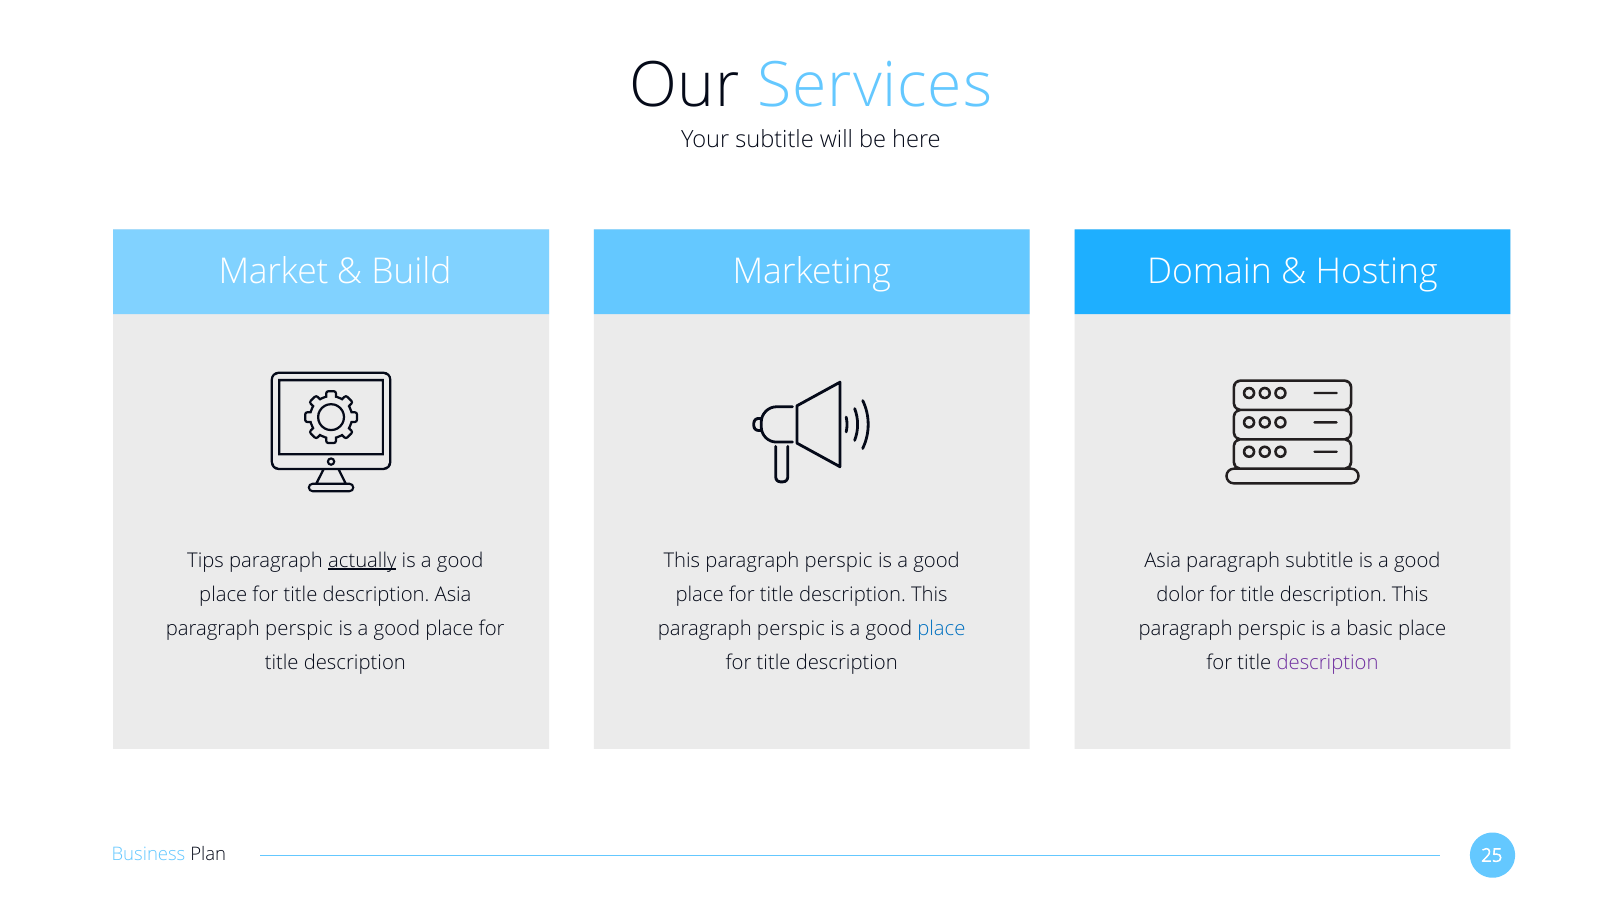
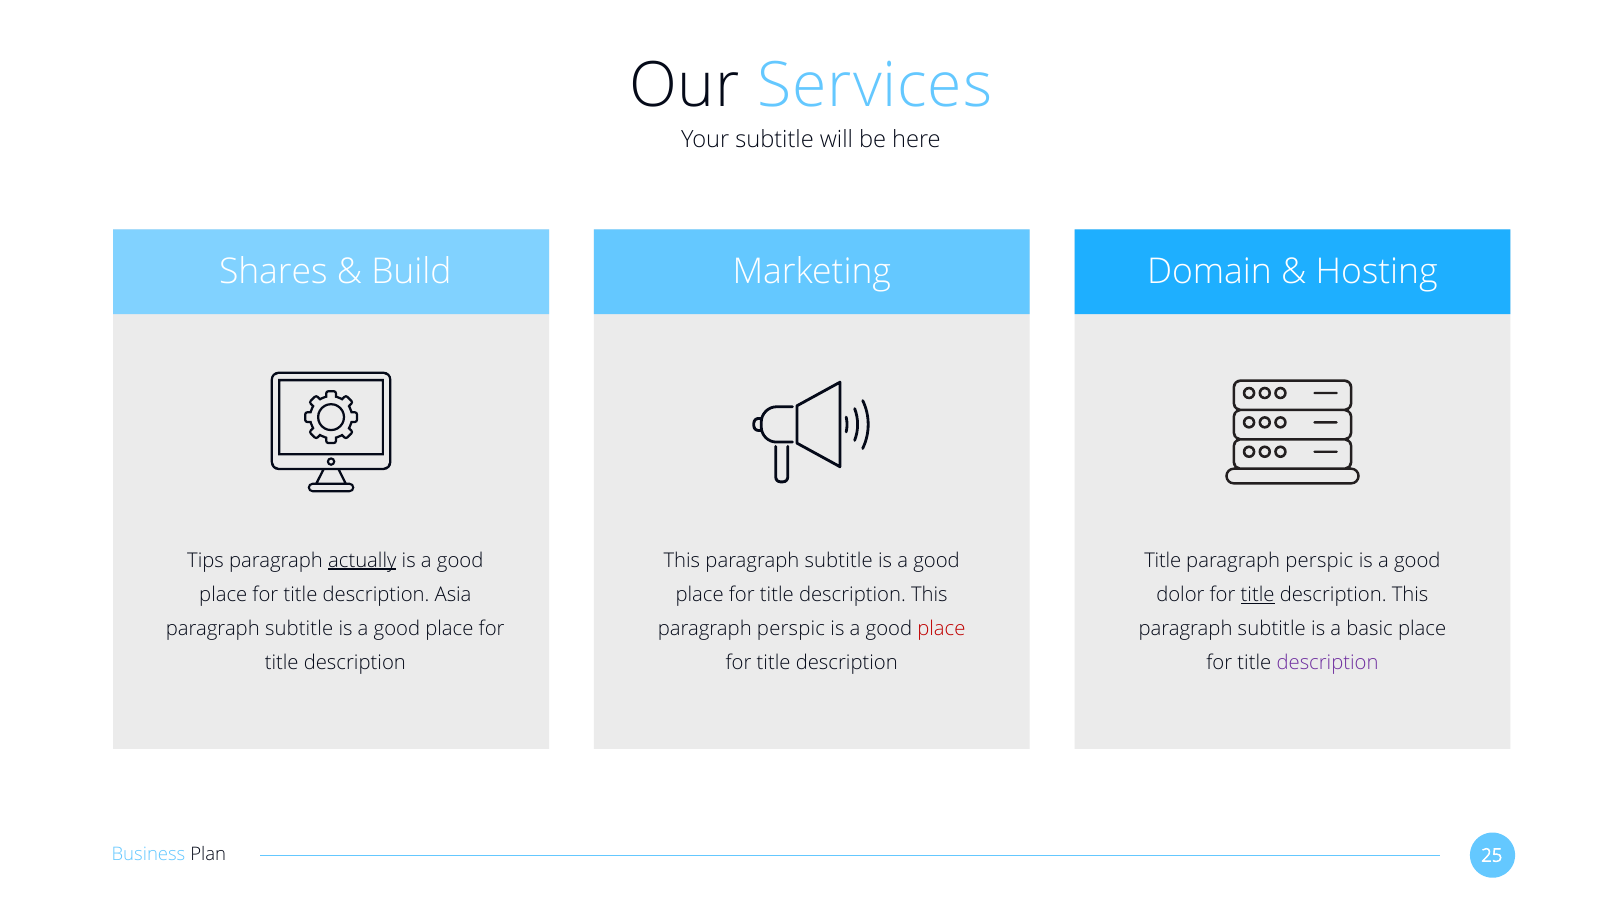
Market: Market -> Shares (273, 271)
perspic: perspic -> subtitle (839, 560)
Asia: Asia -> Title (1163, 560)
subtitle: subtitle -> perspic (1319, 560)
title underline: none -> present (1258, 594)
perspic: perspic -> subtitle (299, 628)
place colour: blue -> red (941, 628)
perspic: perspic -> subtitle (1272, 628)
